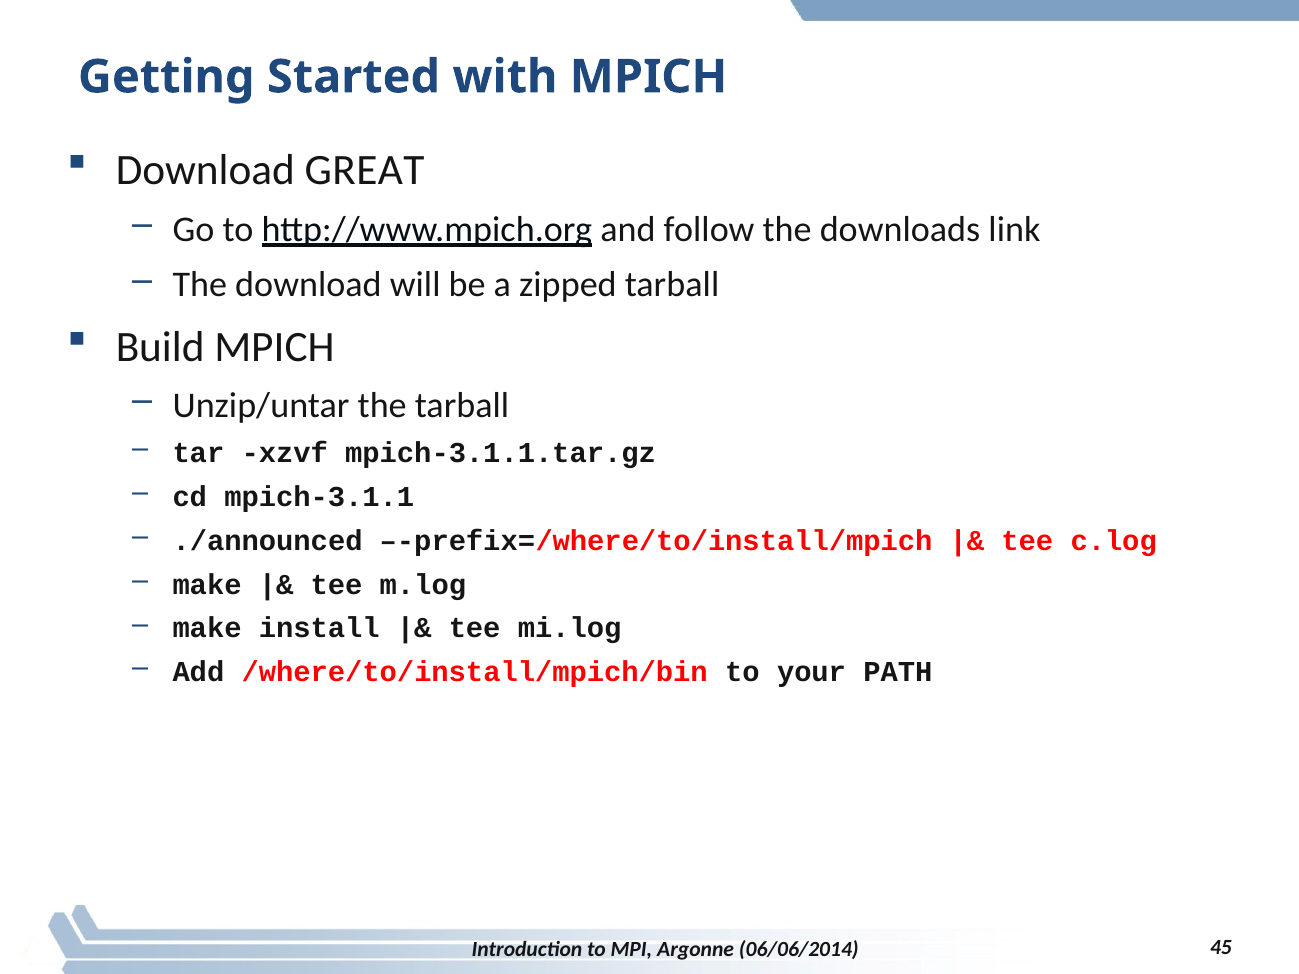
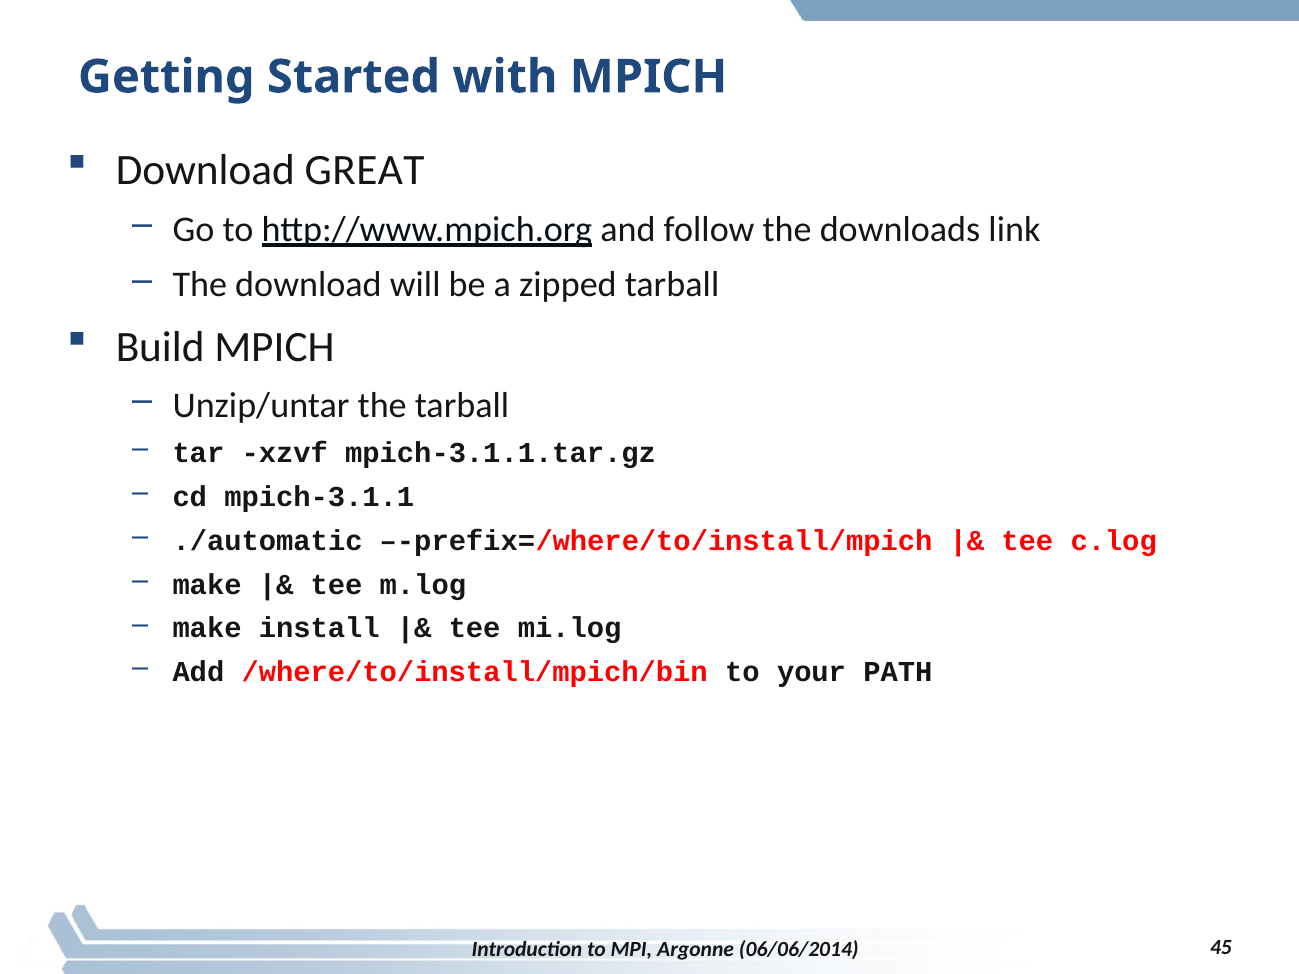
./announced: ./announced -> ./automatic (268, 541)
